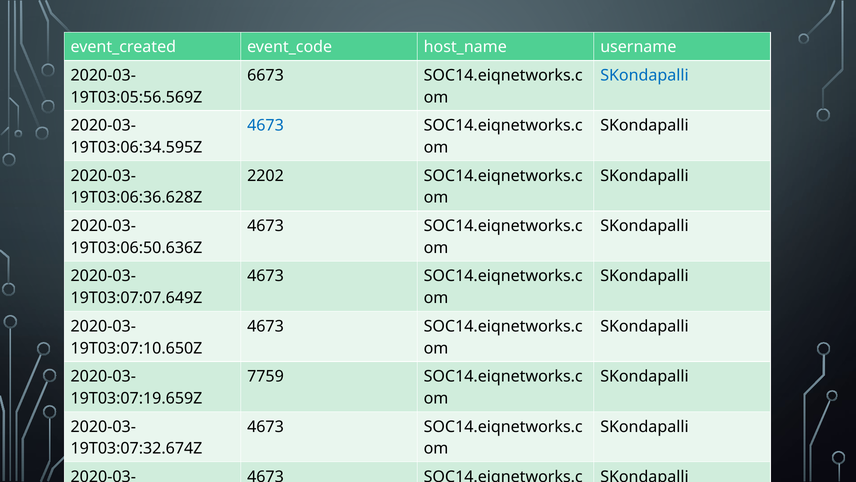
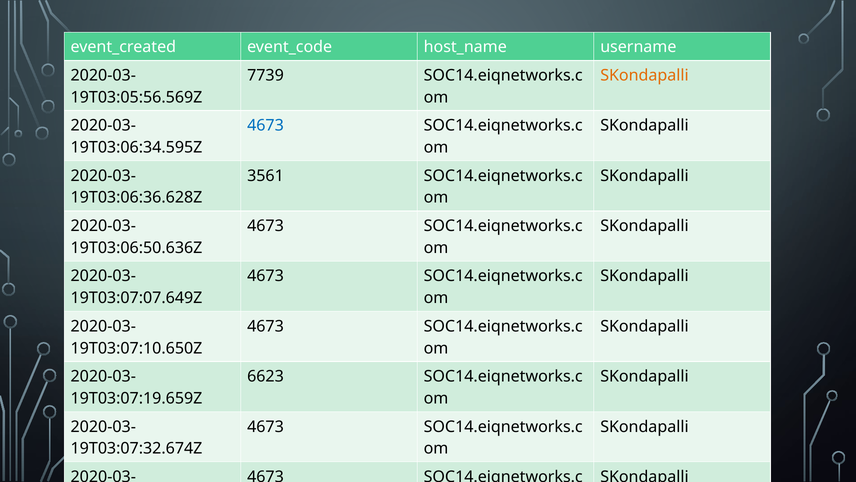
6673: 6673 -> 7739 (265, 75)
SKondapalli colour: blue -> orange (644, 75)
2202: 2202 -> 3561 (265, 176)
7759: 7759 -> 6623 (265, 376)
